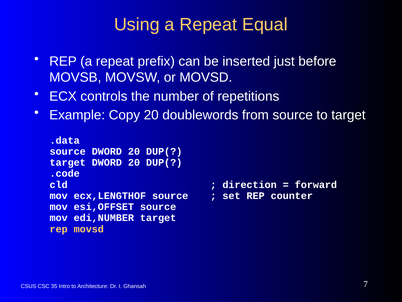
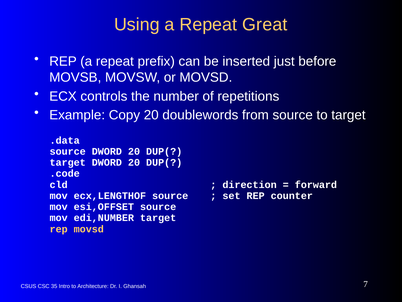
Equal: Equal -> Great (265, 25)
